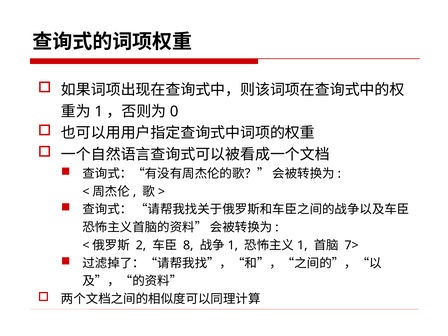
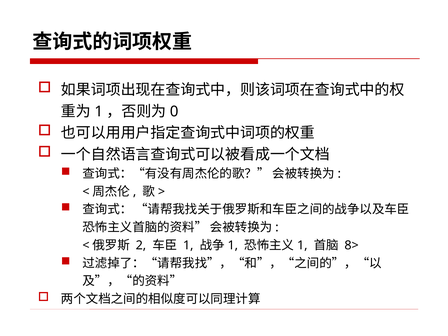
8: 8 -> 1 (188, 245)
7>: 7> -> 8> (352, 245)
